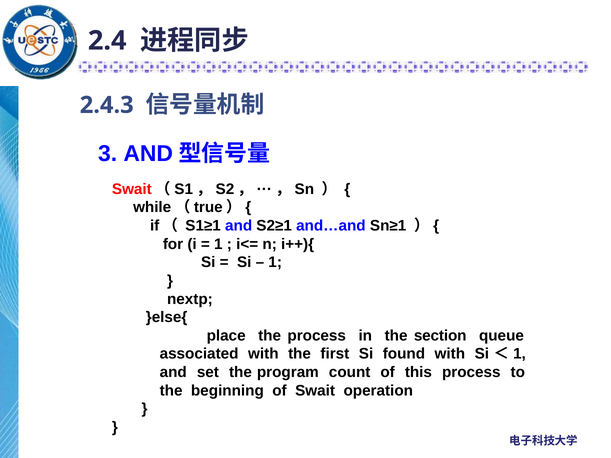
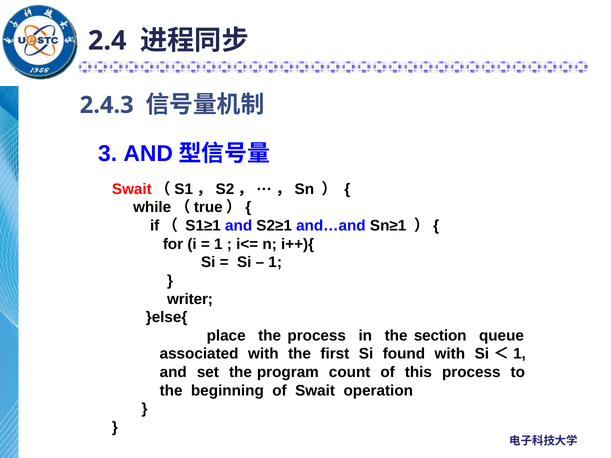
nextp: nextp -> writer (190, 299)
